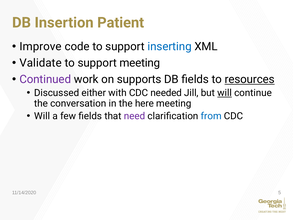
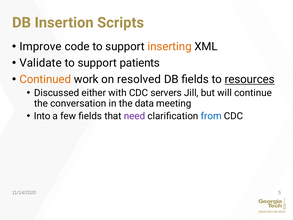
Patient: Patient -> Scripts (121, 23)
inserting colour: blue -> orange (170, 46)
support meeting: meeting -> patients (140, 63)
Continued colour: purple -> orange (45, 79)
supports: supports -> resolved (139, 79)
needed: needed -> servers (166, 93)
will underline: present -> none (225, 93)
here: here -> data (144, 103)
Will: Will -> Into (42, 116)
